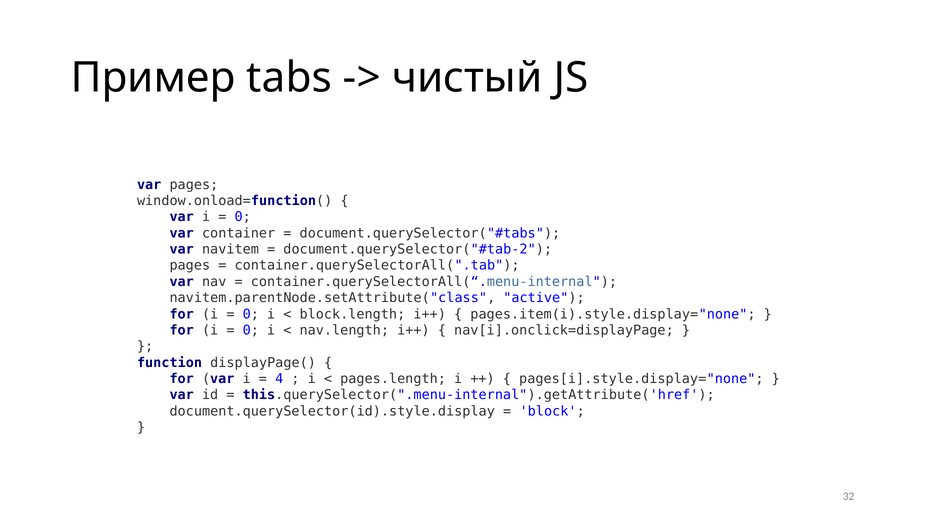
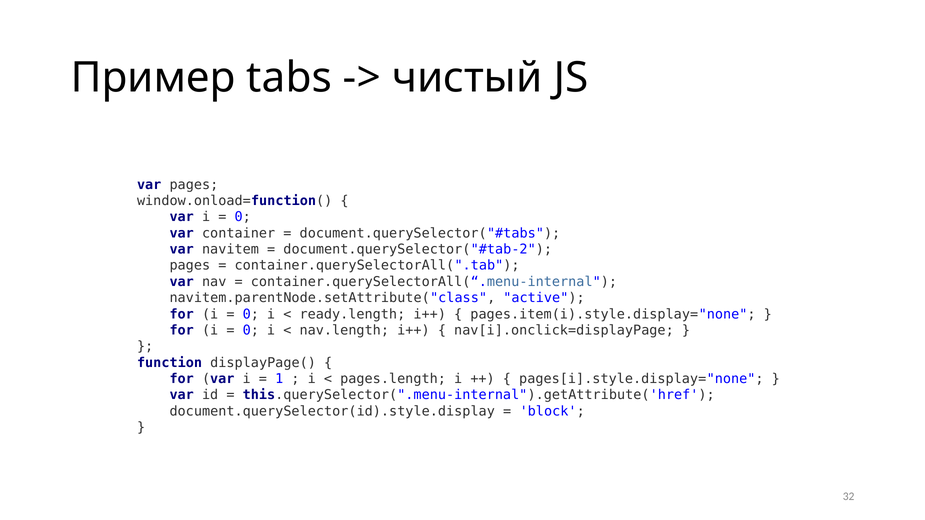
block.length: block.length -> ready.length (352, 314)
4: 4 -> 1 (279, 379)
